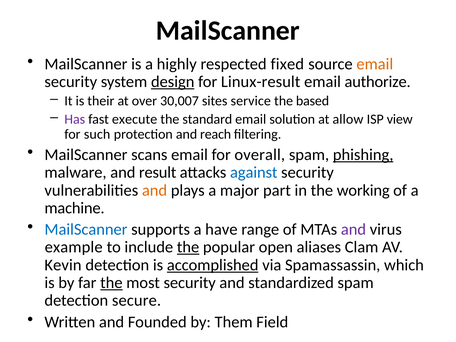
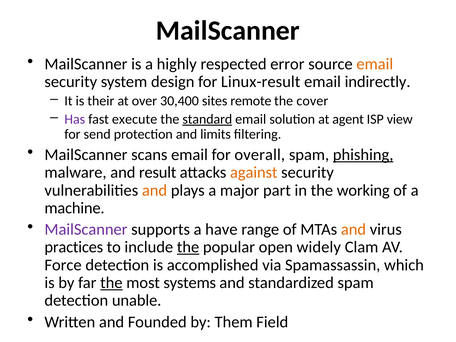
fixed: fixed -> error (287, 64)
design underline: present -> none (173, 82)
authorize: authorize -> indirectly (378, 82)
30,007: 30,007 -> 30,400 (179, 101)
service: service -> remote (251, 101)
based: based -> cover (312, 101)
standard underline: none -> present (207, 119)
allow: allow -> agent (348, 119)
such: such -> send (97, 134)
reach: reach -> limits (216, 134)
against colour: blue -> orange (254, 172)
MailScanner colour: blue -> purple (86, 229)
and colour: purple -> orange (353, 229)
example: example -> practices (74, 247)
aliases: aliases -> widely (319, 247)
Kevin: Kevin -> Force (63, 265)
accomplished underline: present -> none (213, 265)
most security: security -> systems (190, 283)
secure: secure -> unable (137, 301)
